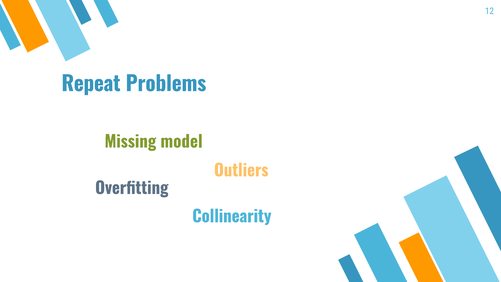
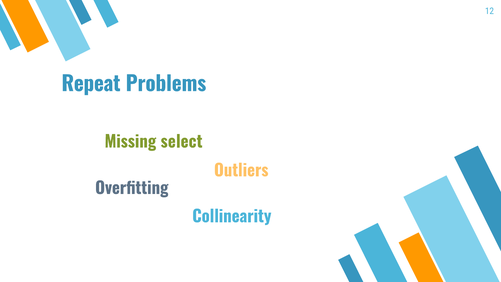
model: model -> select (182, 142)
